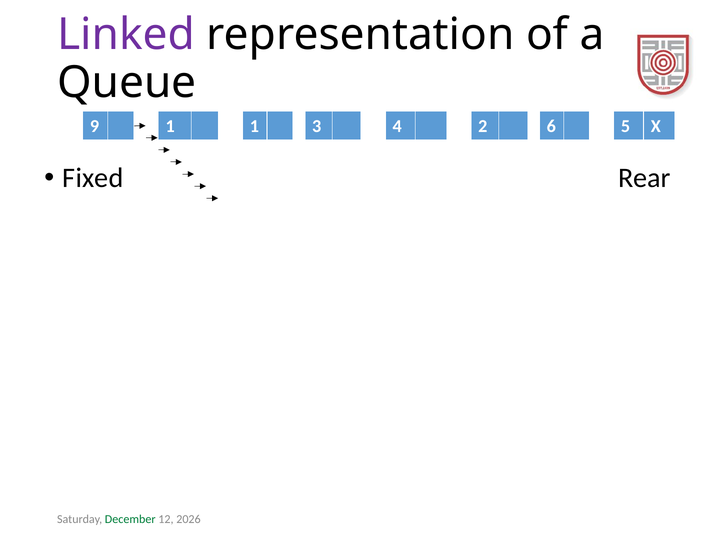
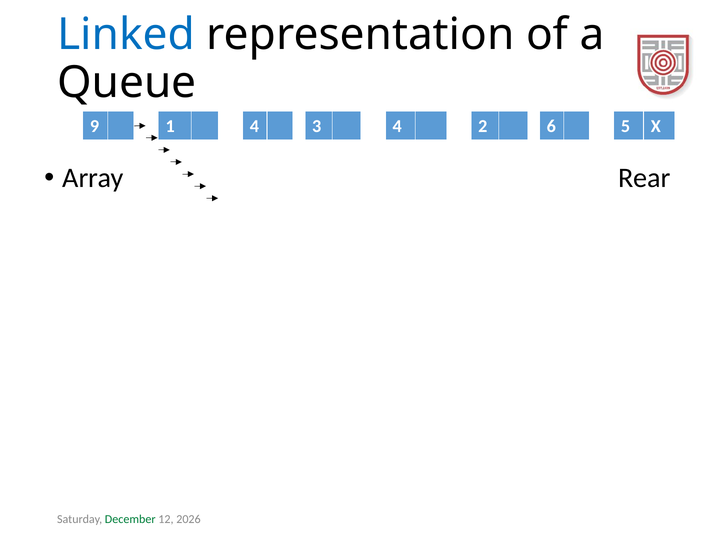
Linked colour: purple -> blue (126, 35)
1 1: 1 -> 4 (254, 126)
Fixed: Fixed -> Array (93, 178)
